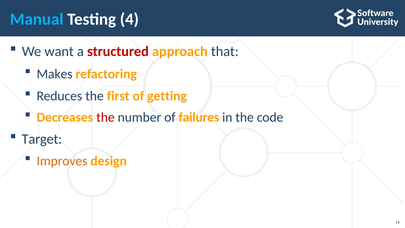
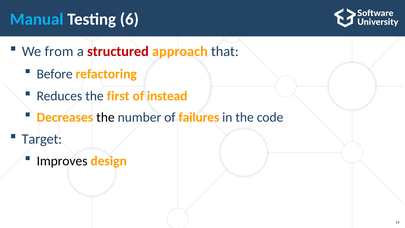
4: 4 -> 6 (129, 19)
want: want -> from (59, 51)
Makes: Makes -> Before (55, 74)
getting: getting -> instead (167, 96)
the colour: red -> black (105, 117)
Improves colour: orange -> black (62, 161)
